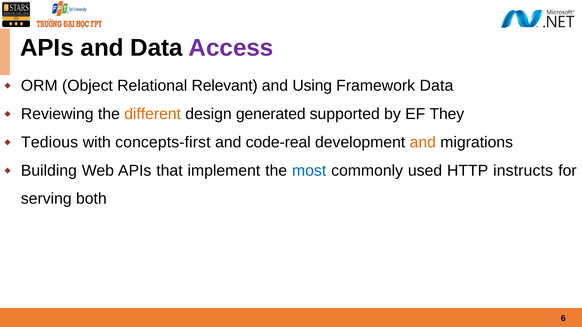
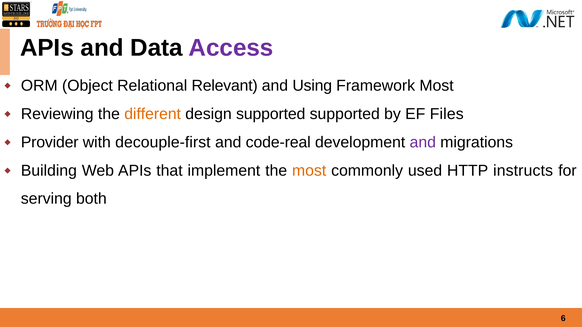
Framework Data: Data -> Most (437, 86)
design generated: generated -> supported (271, 114)
They: They -> Files (447, 114)
Tedious: Tedious -> Provider (50, 142)
concepts-first: concepts-first -> decouple-first (163, 142)
and colour: orange -> purple (423, 142)
most colour: blue -> orange (309, 171)
